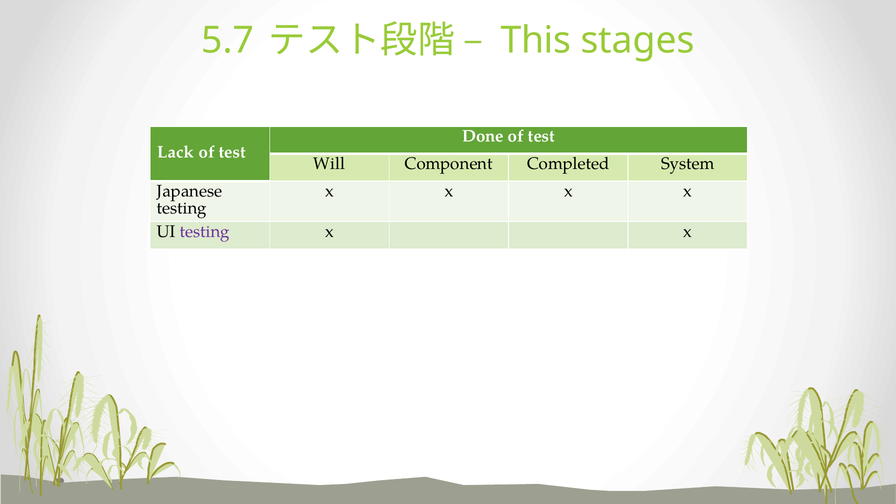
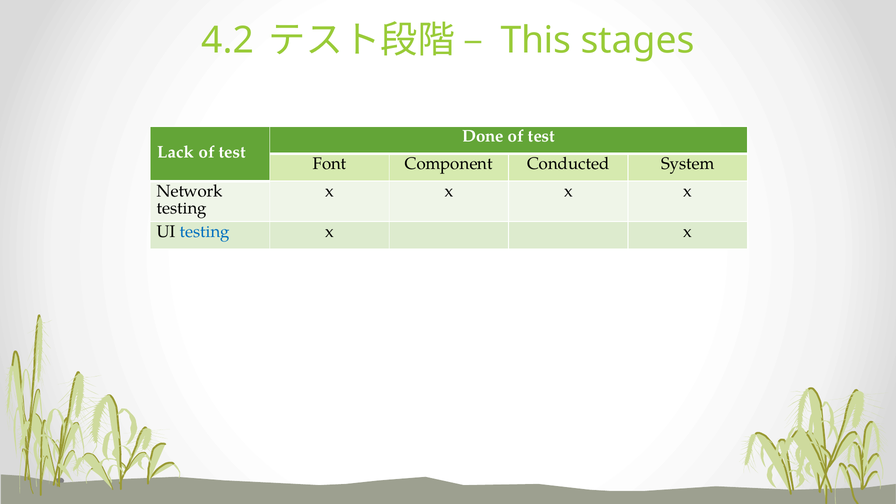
5.7: 5.7 -> 4.2 (228, 40)
Will: Will -> Font (330, 164)
Completed: Completed -> Conducted (568, 164)
Japanese: Japanese -> Network (190, 191)
testing colour: purple -> blue (205, 232)
